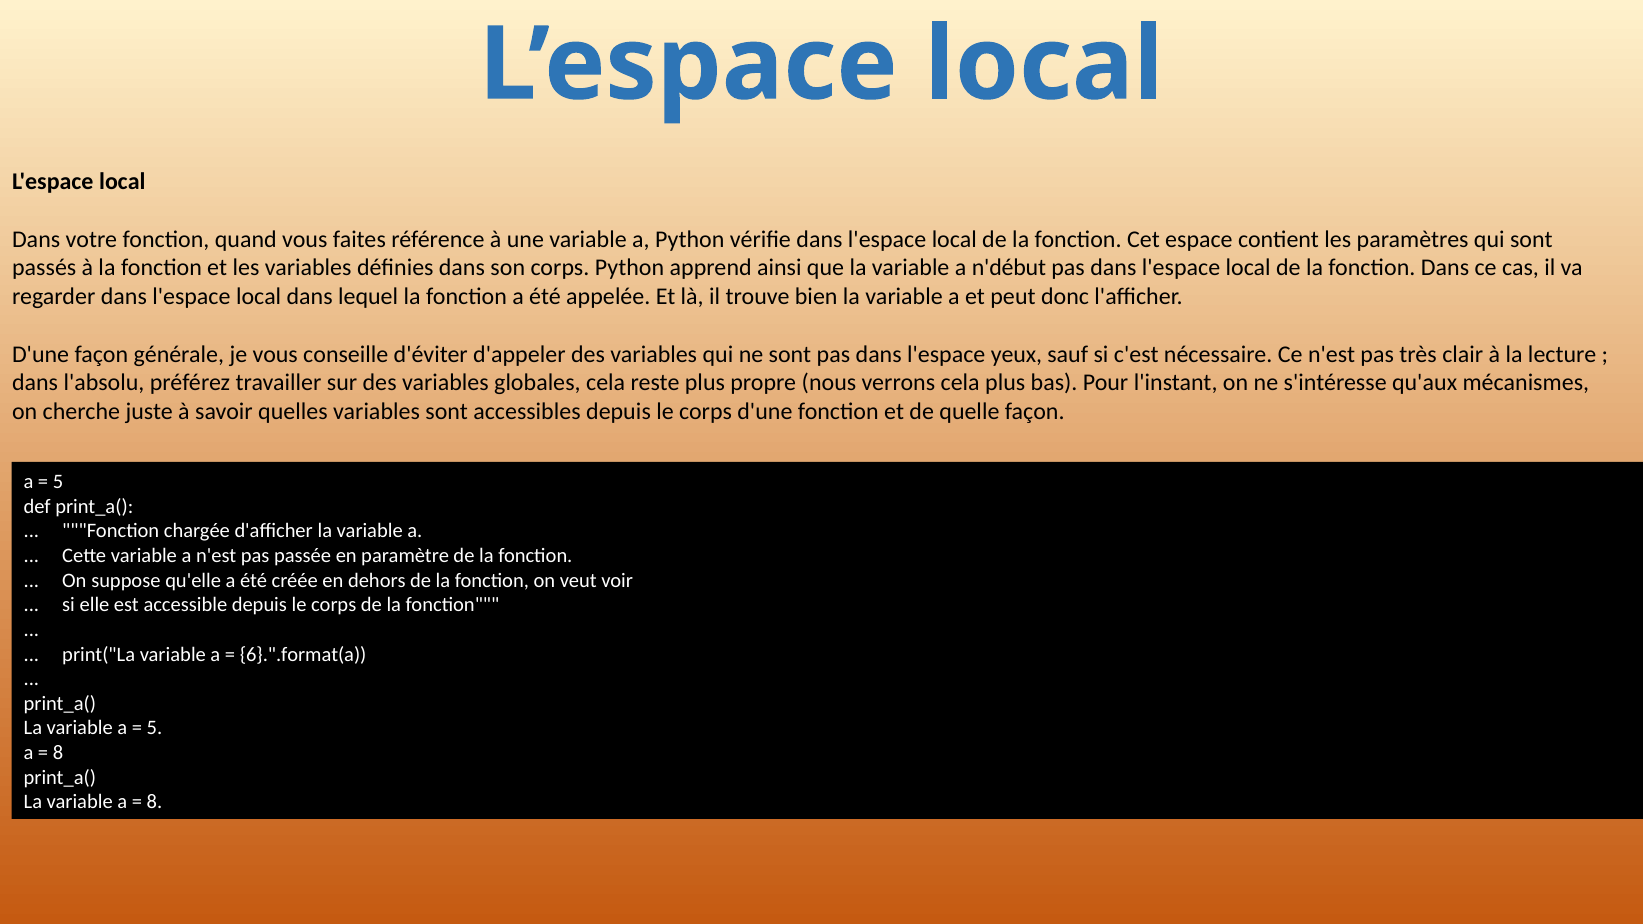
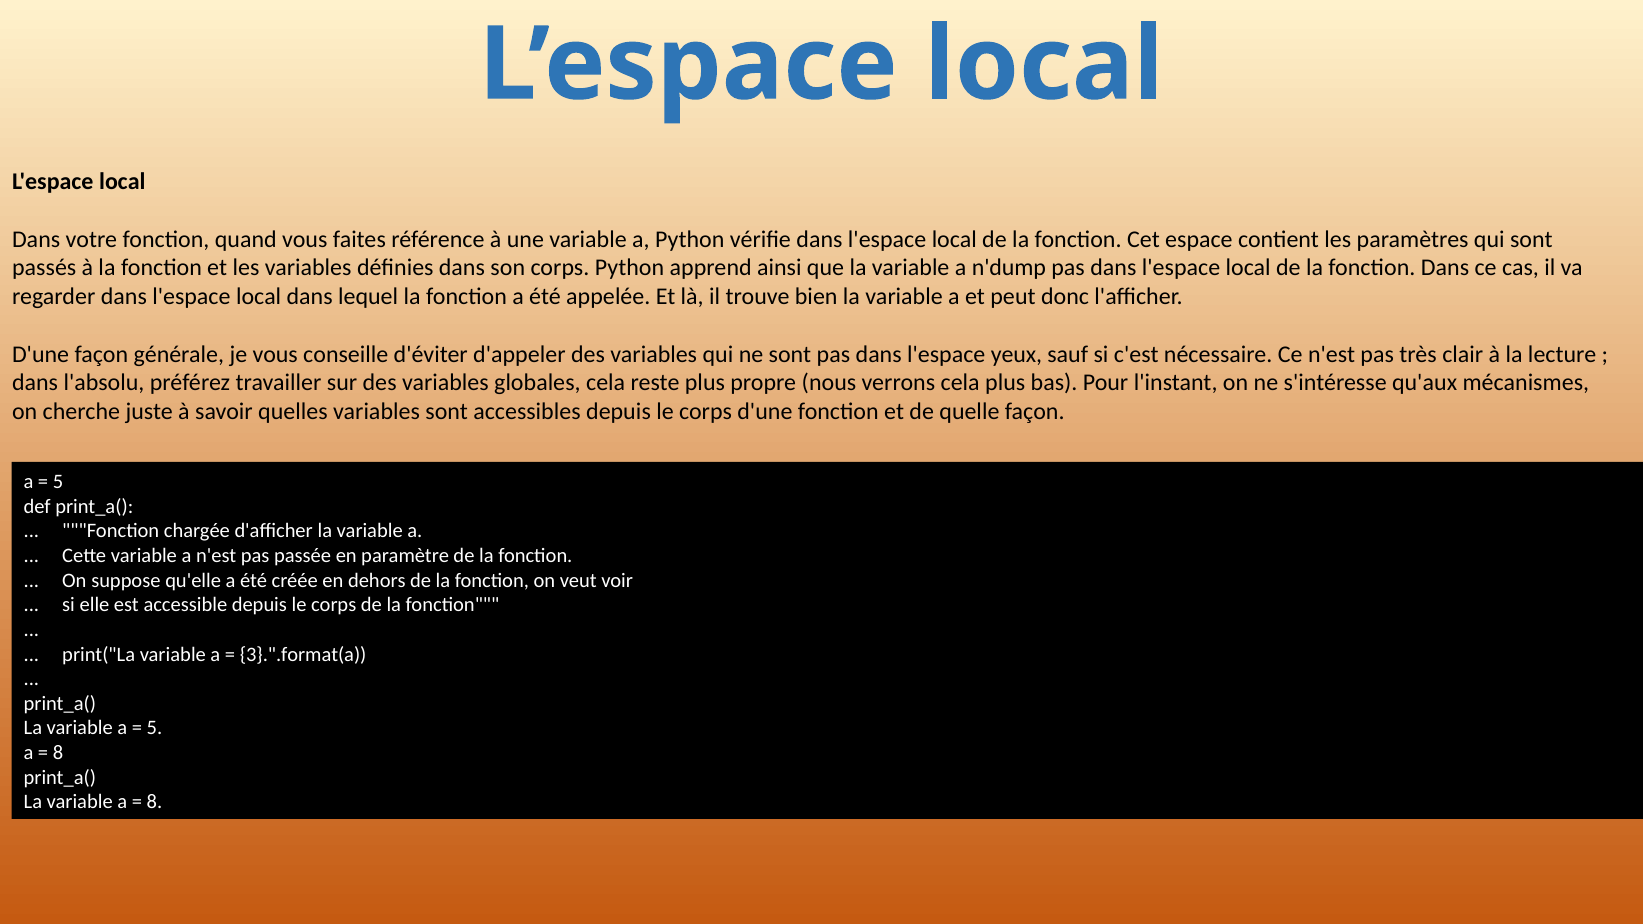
n'début: n'début -> n'dump (1009, 268)
6}.".format(a: 6}.".format(a -> 3}.".format(a (303, 654)
